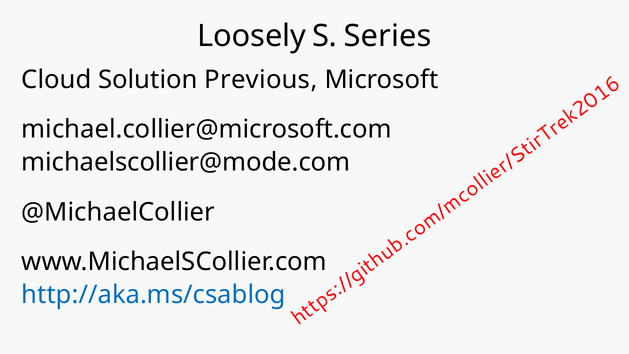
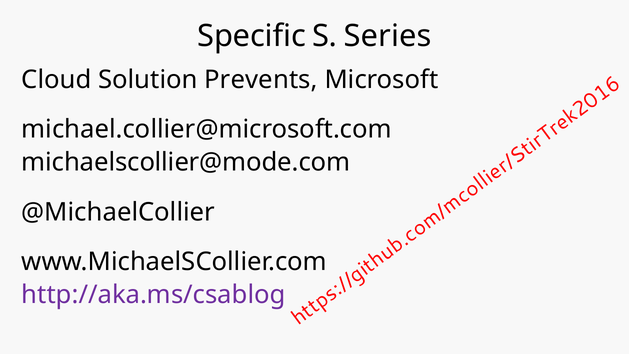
Loosely: Loosely -> Specific (252, 36)
Previous: Previous -> Prevents (261, 80)
http://aka.ms/csablog colour: blue -> purple (154, 295)
